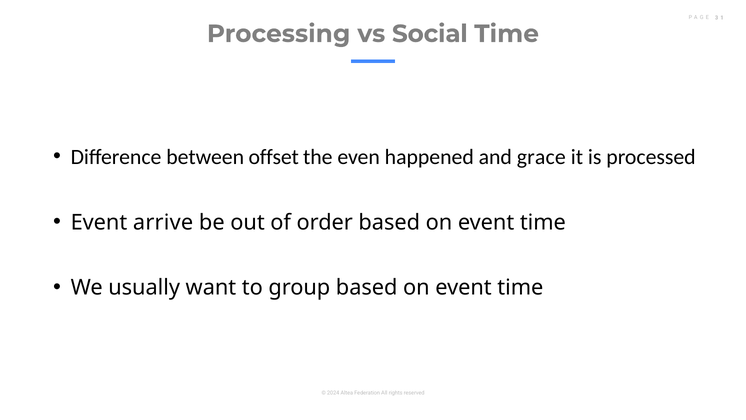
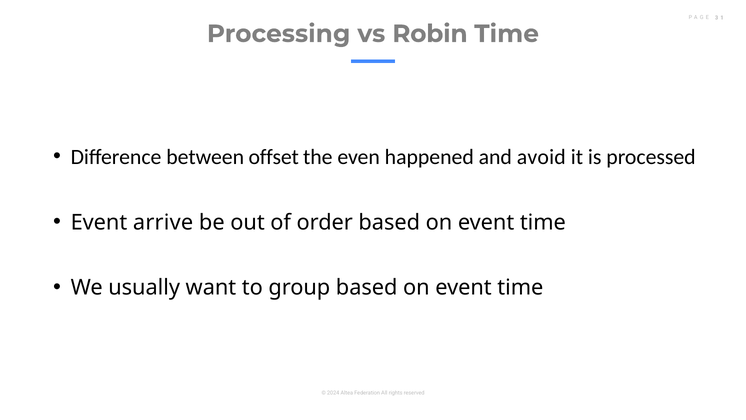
Social: Social -> Robin (430, 34)
grace: grace -> avoid (541, 157)
